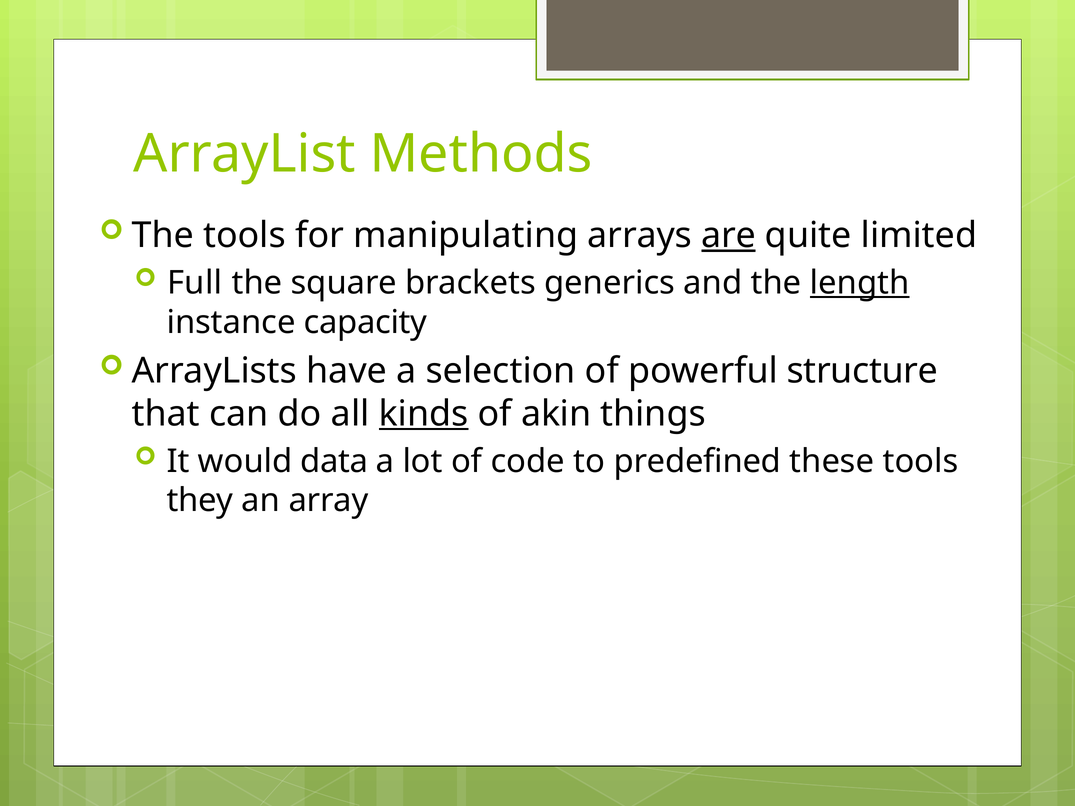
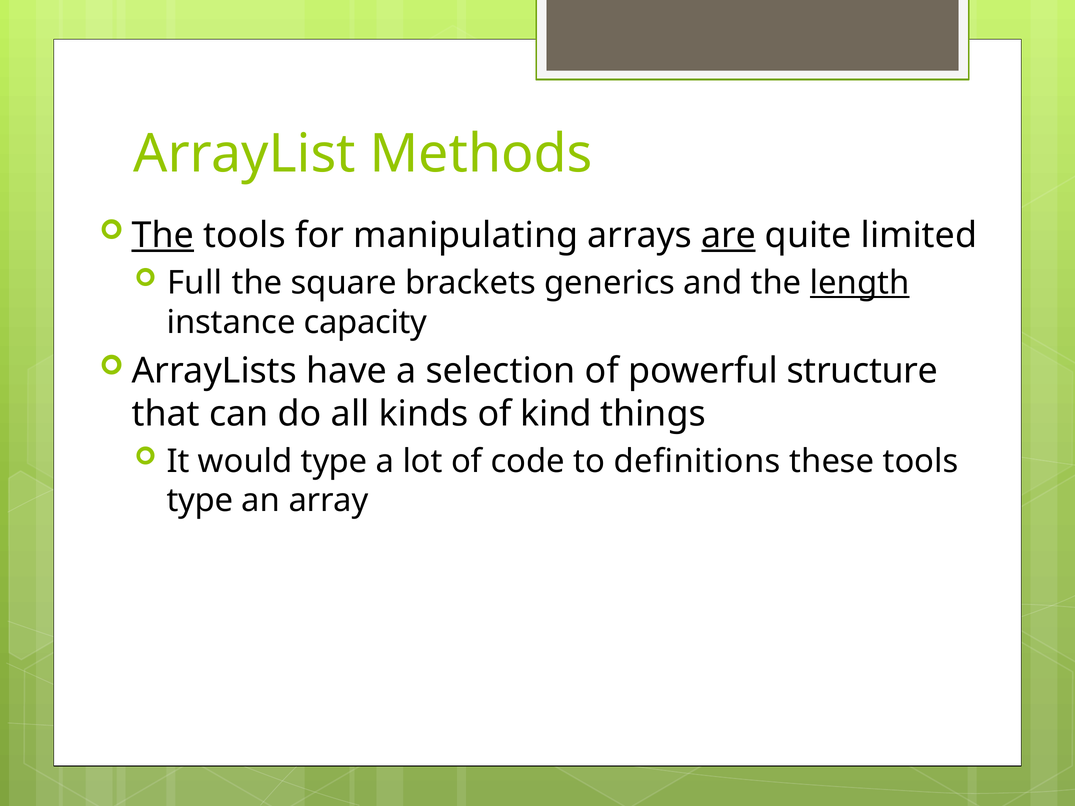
The underline: none -> present (163, 235)
kinds underline: present -> none (424, 414)
akin: akin -> kind (556, 414)
would data: data -> type (334, 461)
predefined: predefined -> definitions (697, 461)
they: they -> type (200, 501)
